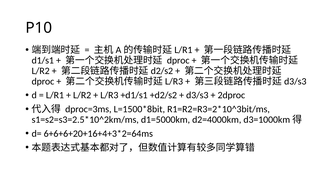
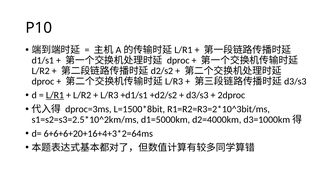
L/R1 underline: none -> present (55, 95)
